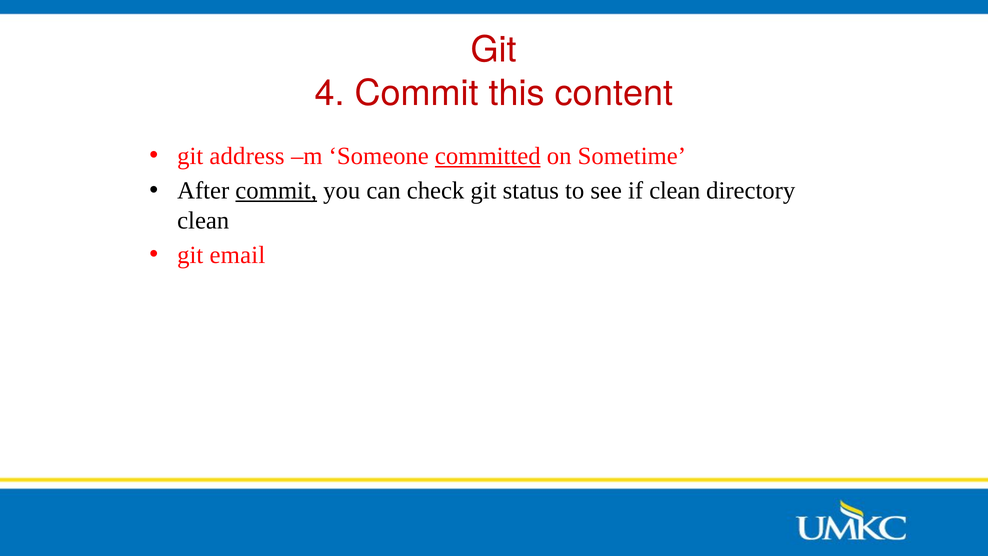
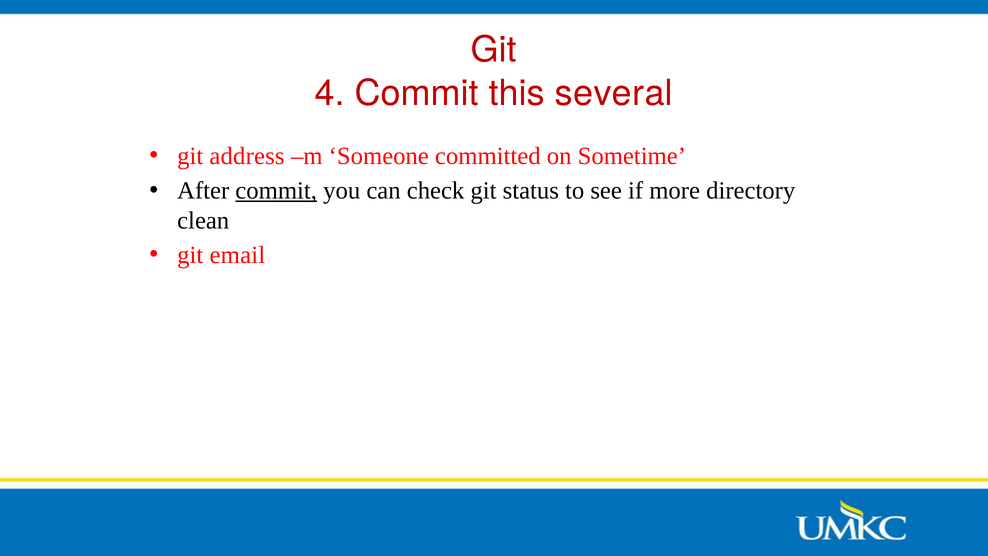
content: content -> several (614, 93)
committed underline: present -> none (488, 156)
if clean: clean -> more (675, 191)
